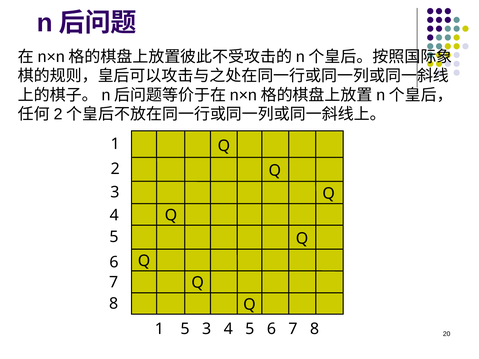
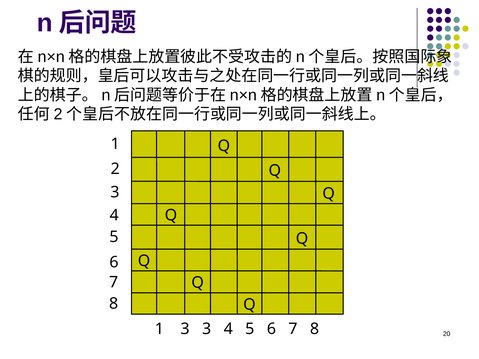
1 5: 5 -> 3 (185, 329)
